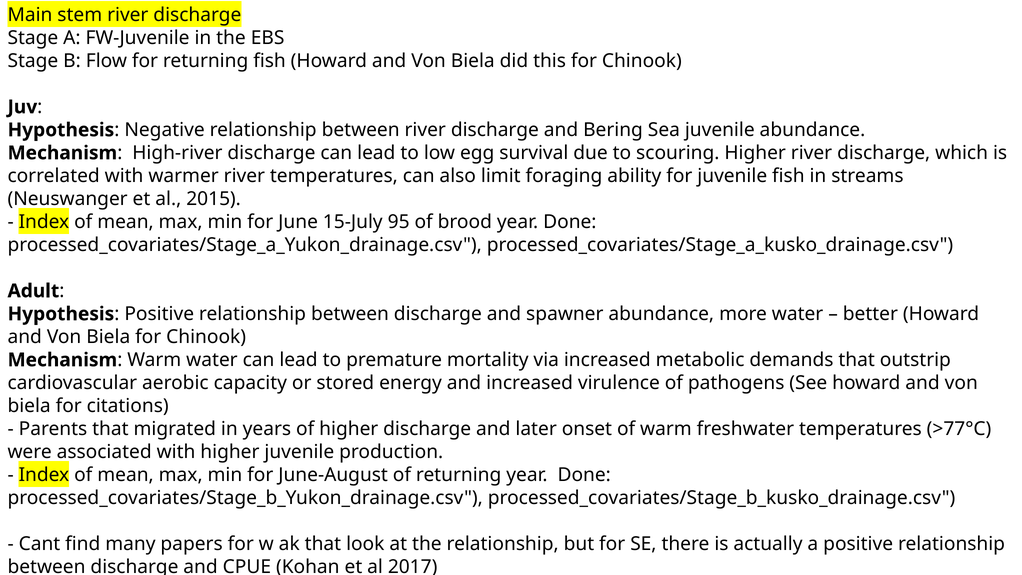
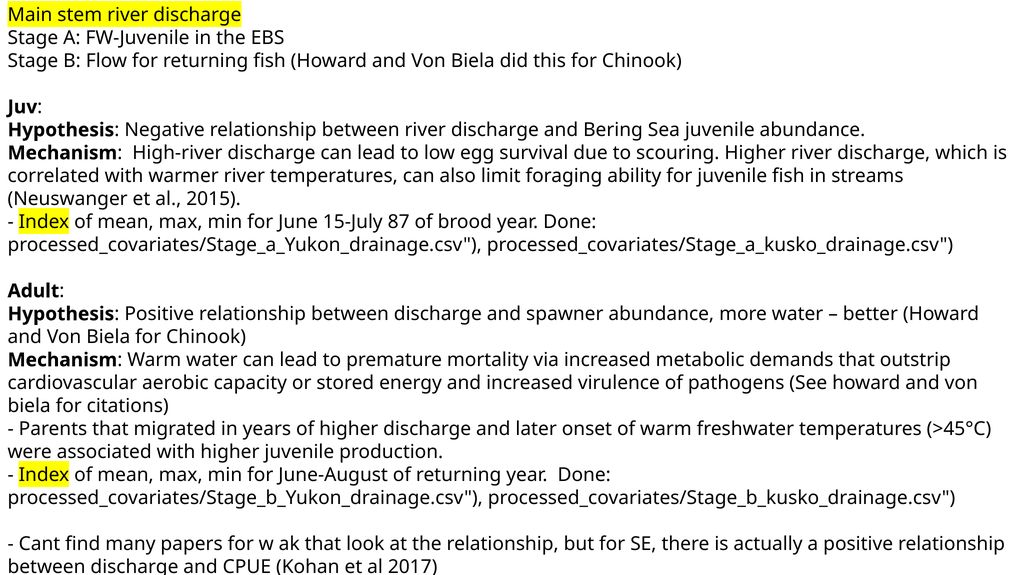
95: 95 -> 87 (399, 222)
>77°C: >77°C -> >45°C (959, 429)
